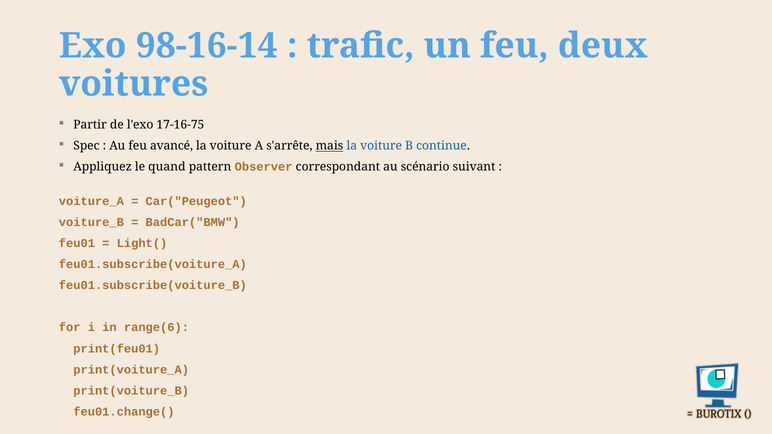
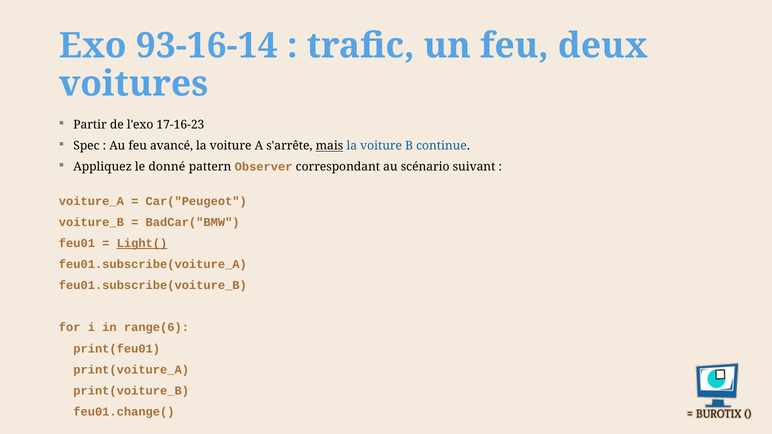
98-16-14: 98-16-14 -> 93-16-14 (207, 46)
17-16-75: 17-16-75 -> 17-16-23 (180, 125)
quand: quand -> donné (167, 167)
Light( underline: none -> present (142, 243)
